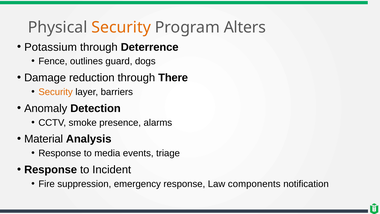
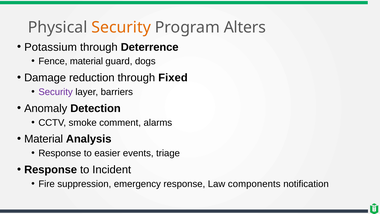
Fence outlines: outlines -> material (86, 61)
There: There -> Fixed (173, 78)
Security colour: orange -> purple (56, 92)
presence: presence -> comment (120, 122)
media: media -> easier (107, 153)
